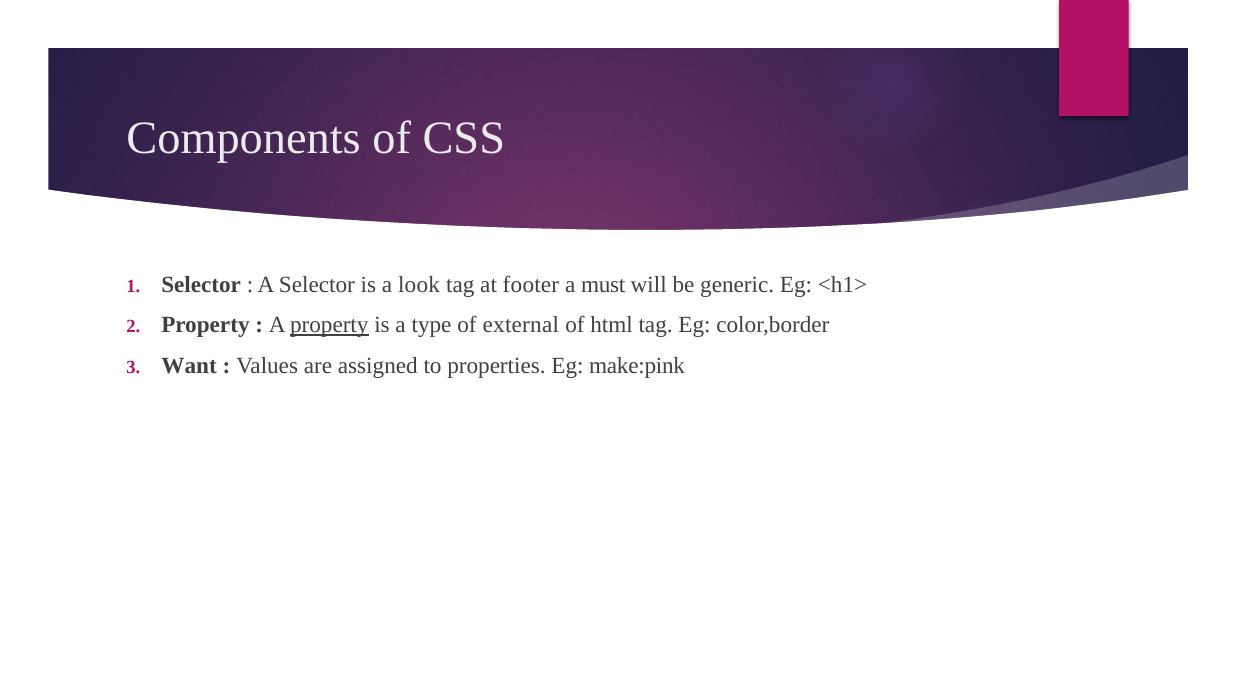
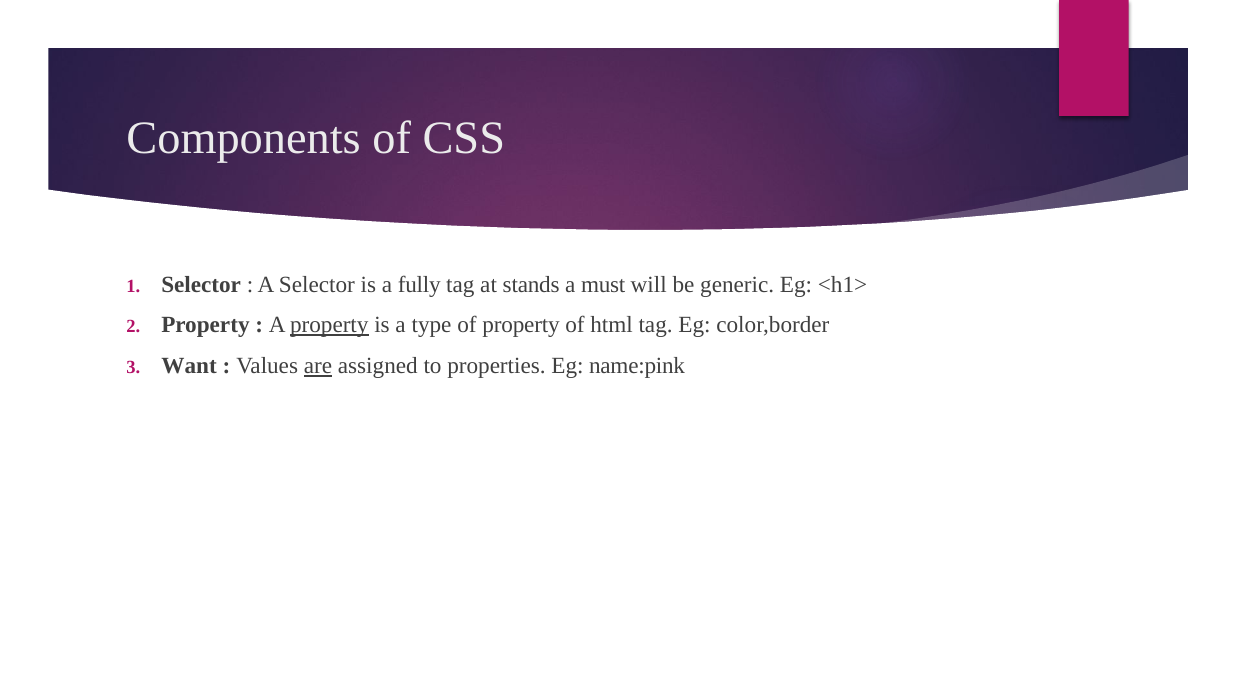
look: look -> fully (419, 284)
footer: footer -> stands (531, 284)
of external: external -> property (521, 325)
are underline: none -> present (318, 366)
make:pink: make:pink -> name:pink (637, 366)
